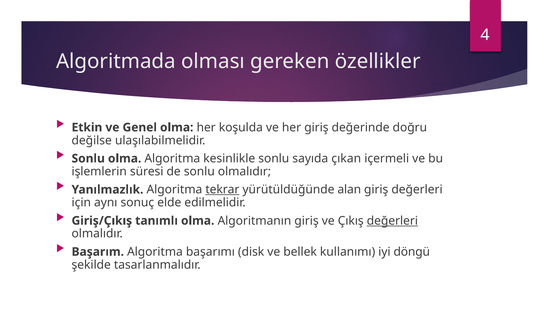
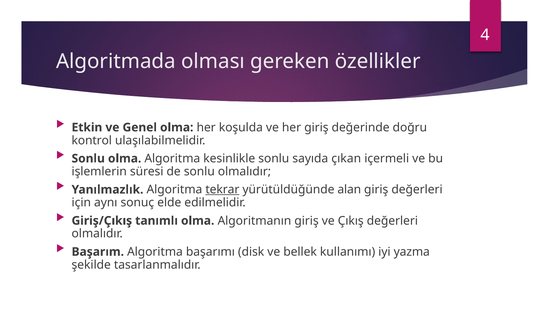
değilse: değilse -> kontrol (92, 140)
değerleri underline: present -> none (392, 221)
döngü: döngü -> yazma (412, 252)
